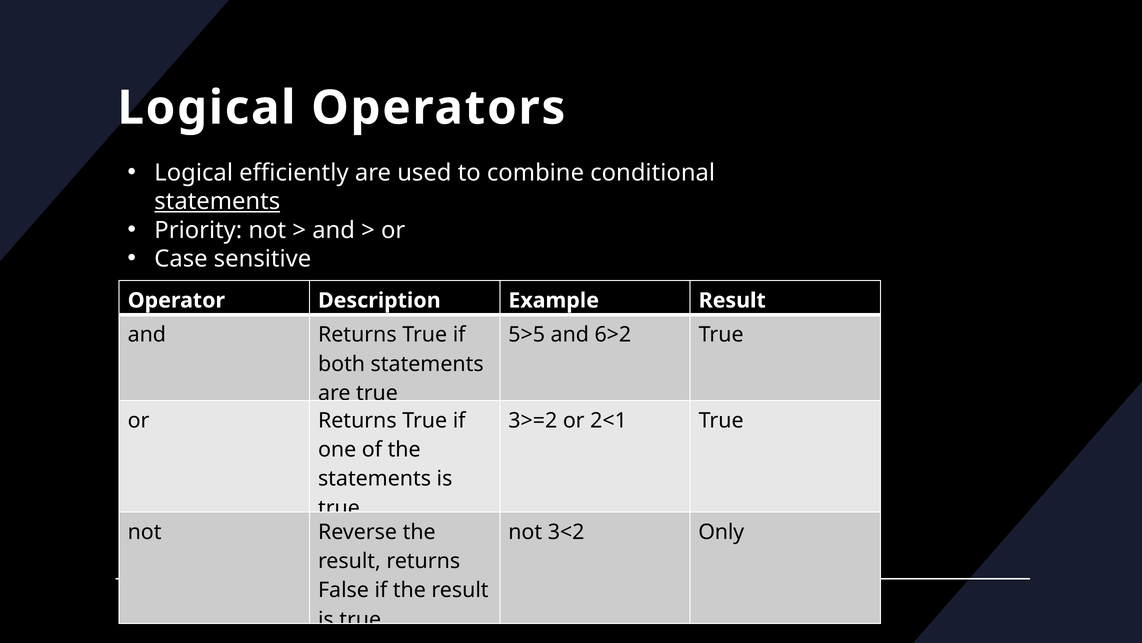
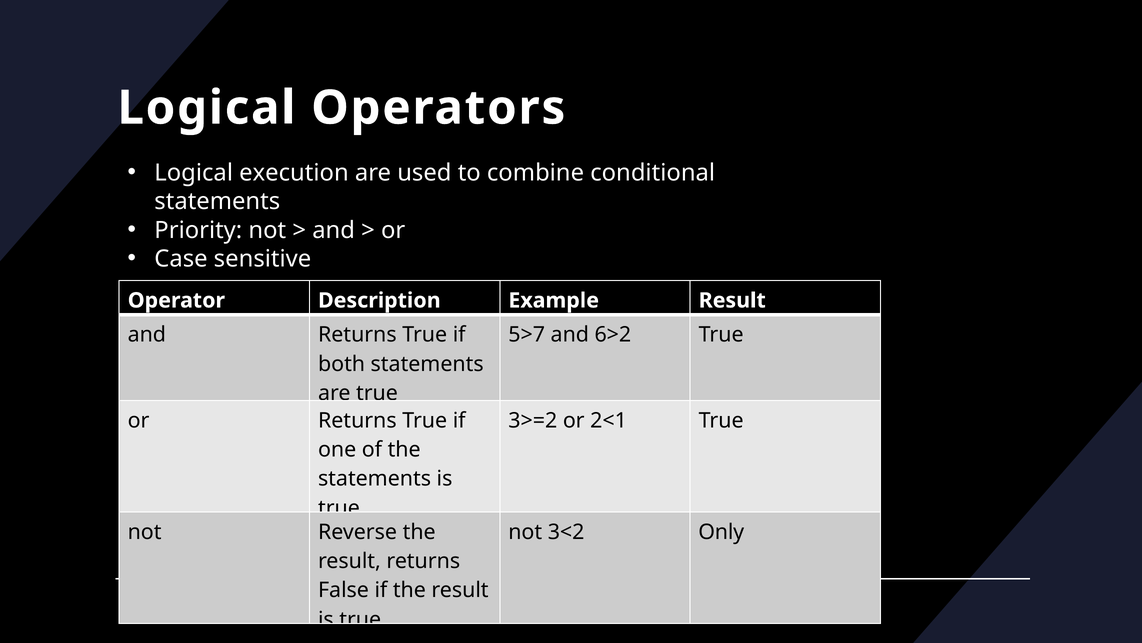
efficiently: efficiently -> execution (294, 173)
statements underline: present -> none (217, 201)
5>5: 5>5 -> 5>7 (527, 334)
